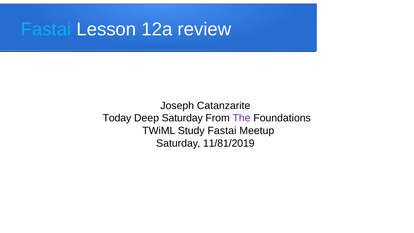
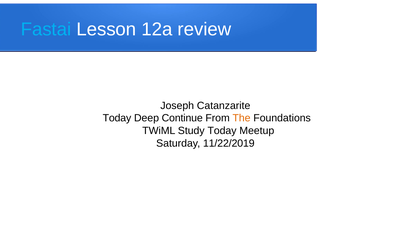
Deep Saturday: Saturday -> Continue (182, 118)
The colour: purple -> orange (242, 118)
Study Fastai: Fastai -> Today (222, 131)
11/81/2019: 11/81/2019 -> 11/22/2019 (229, 143)
